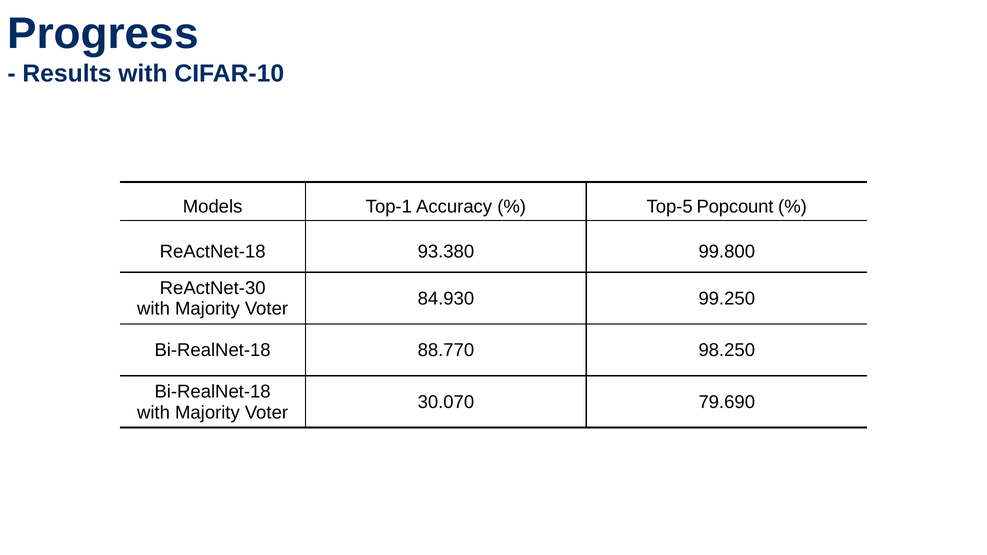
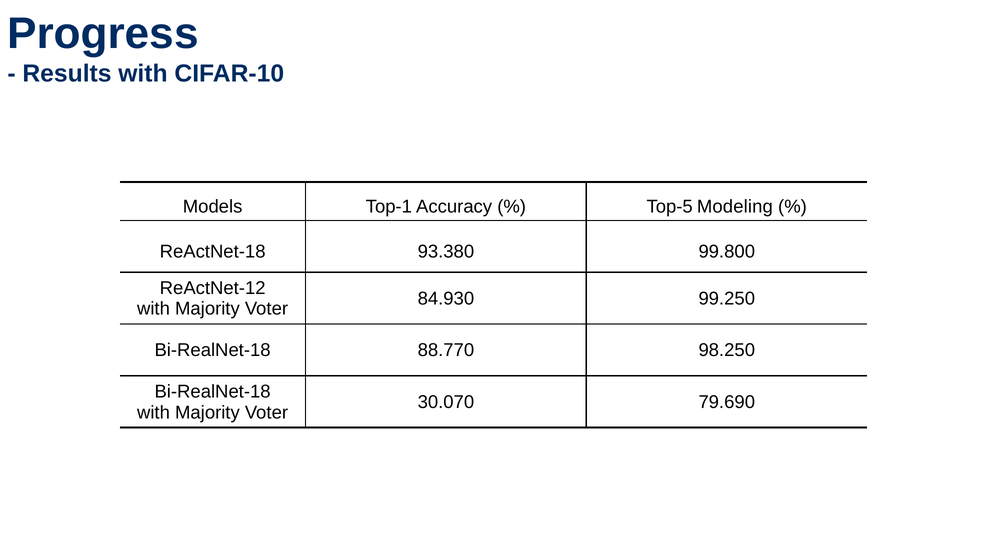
Popcount: Popcount -> Modeling (735, 207)
ReActNet-30: ReActNet-30 -> ReActNet-12 (213, 288)
